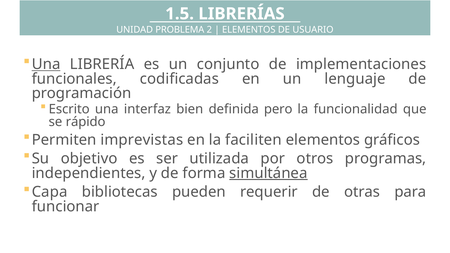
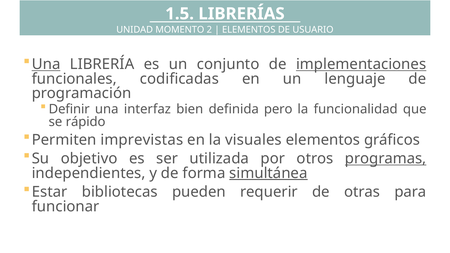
PROBLEMA: PROBLEMA -> MOMENTO (180, 30)
implementaciones underline: none -> present (361, 64)
Escrito: Escrito -> Definir (69, 109)
faciliten: faciliten -> visuales (253, 140)
programas underline: none -> present (386, 159)
Capa: Capa -> Estar (50, 192)
